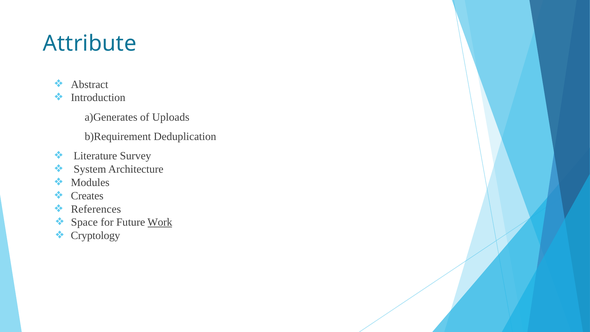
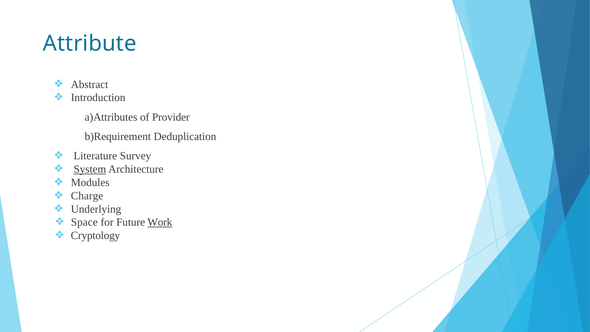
a)Generates: a)Generates -> a)Attributes (111, 117)
Uploads: Uploads -> Provider (171, 117)
System underline: none -> present (90, 169)
Creates: Creates -> Charge (87, 196)
References: References -> Underlying (96, 209)
